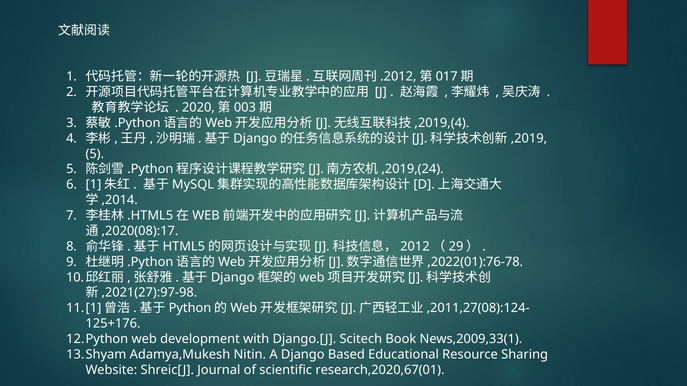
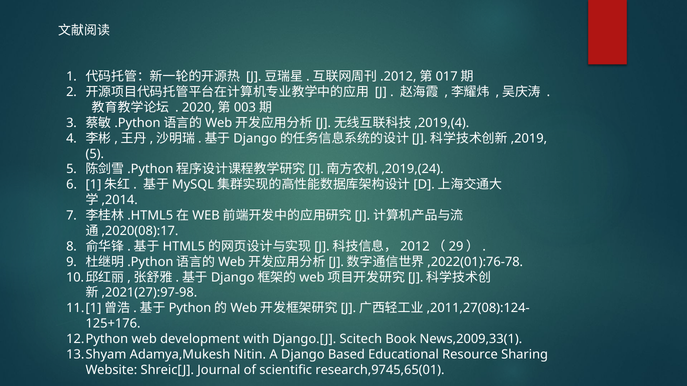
research,2020,67(01: research,2020,67(01 -> research,9745,65(01 (380, 370)
